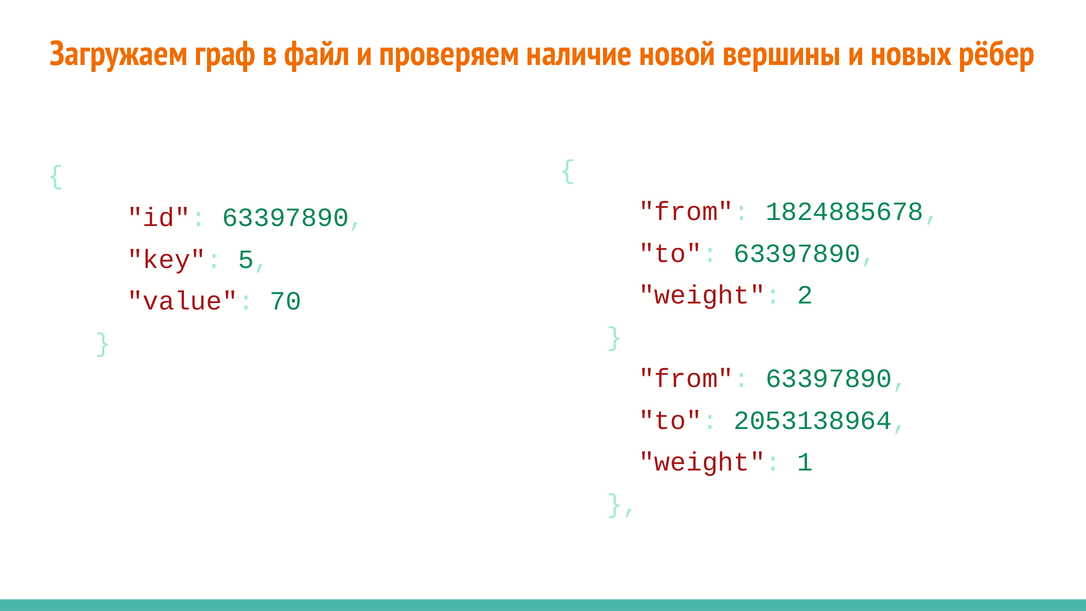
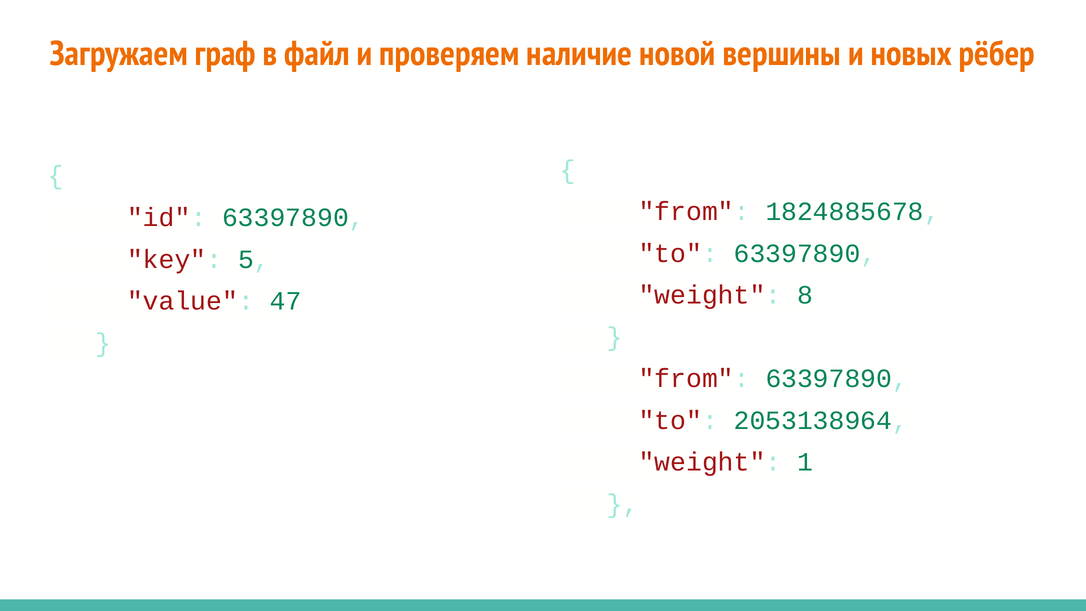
2: 2 -> 8 (805, 295)
70: 70 -> 47 (286, 301)
